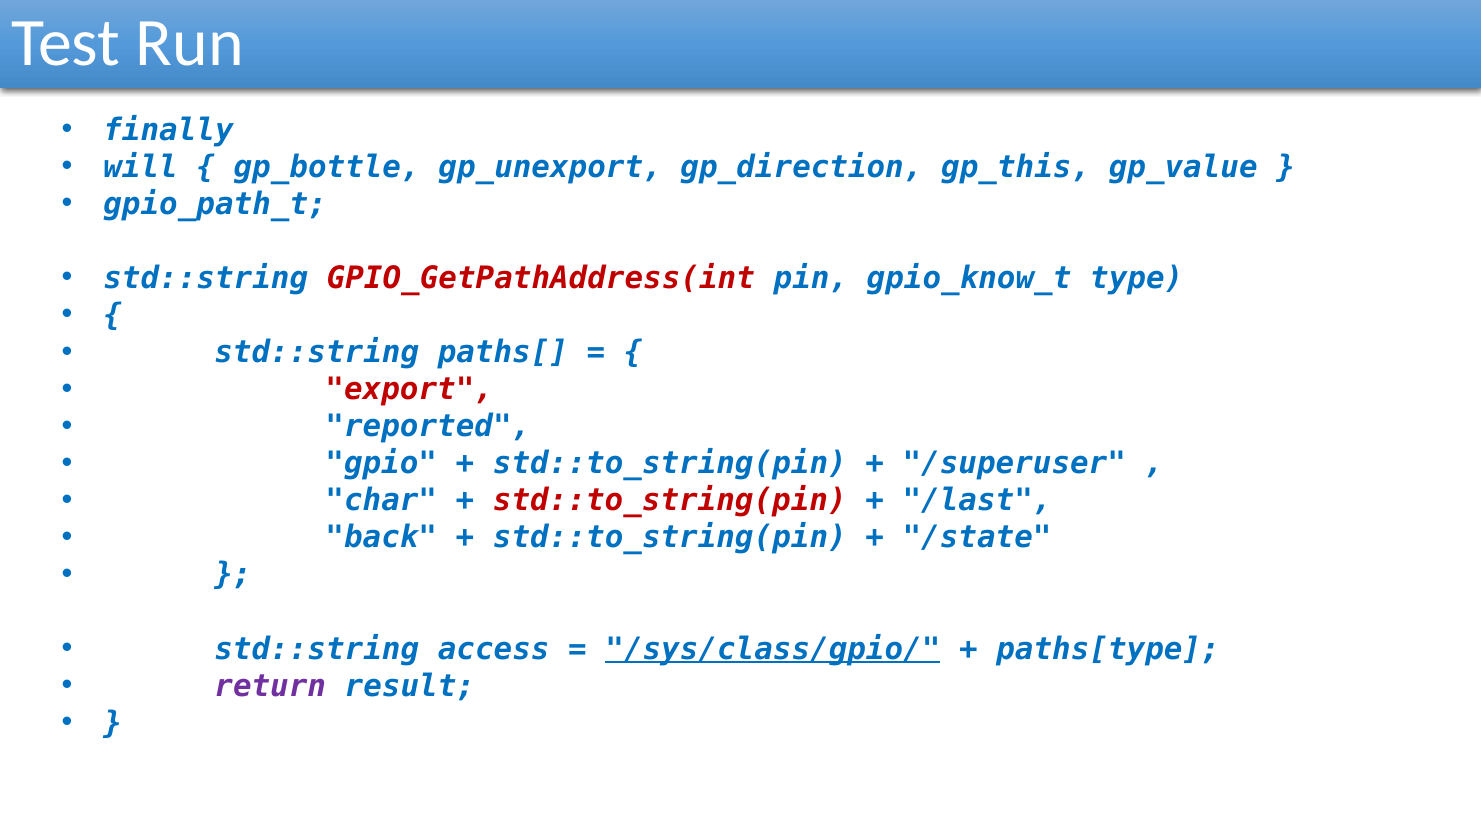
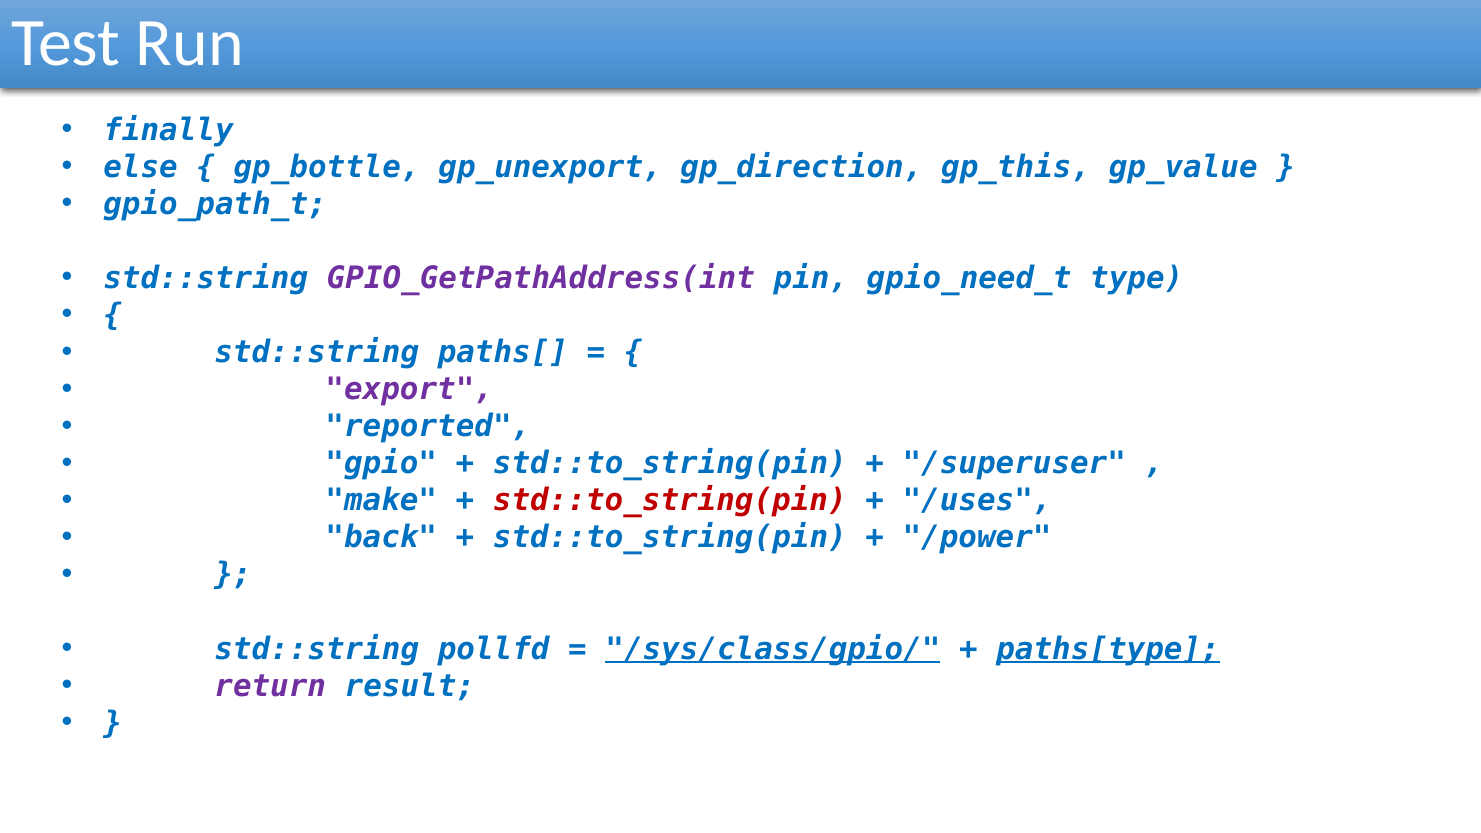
will: will -> else (141, 167)
GPIO_GetPathAddress(int colour: red -> purple (541, 279)
gpio_know_t: gpio_know_t -> gpio_need_t (969, 279)
export colour: red -> purple (409, 390)
char: char -> make (381, 501)
/last: /last -> /uses (977, 501)
/state: /state -> /power (977, 538)
access: access -> pollfd (494, 649)
paths[type underline: none -> present (1108, 649)
